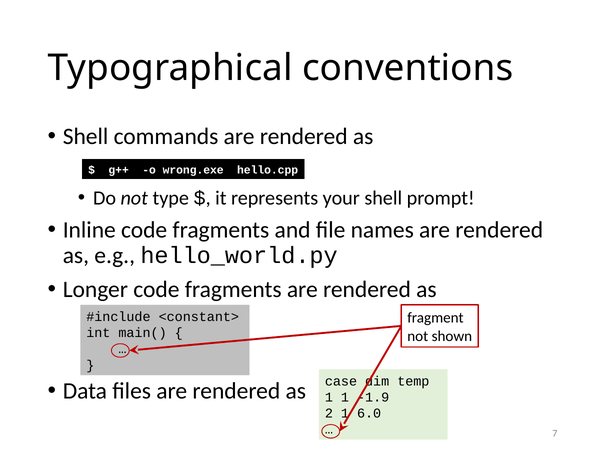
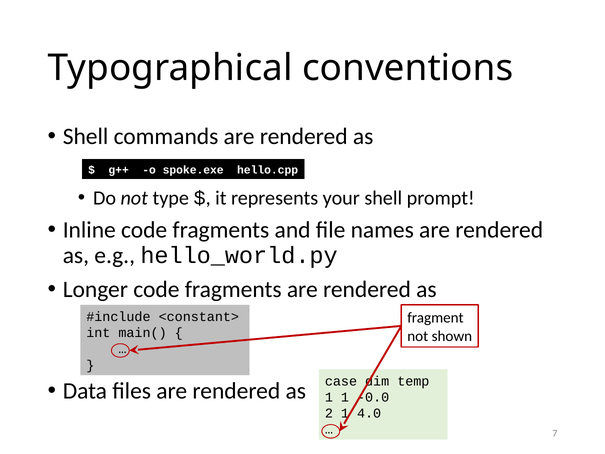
wrong.exe: wrong.exe -> spoke.exe (193, 170)
-1.9: -1.9 -> -0.0 (373, 397)
6.0: 6.0 -> 4.0 (369, 413)
